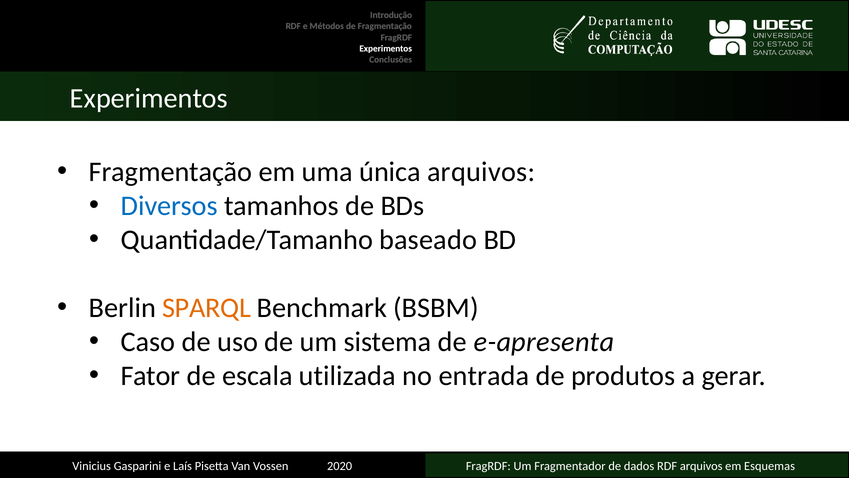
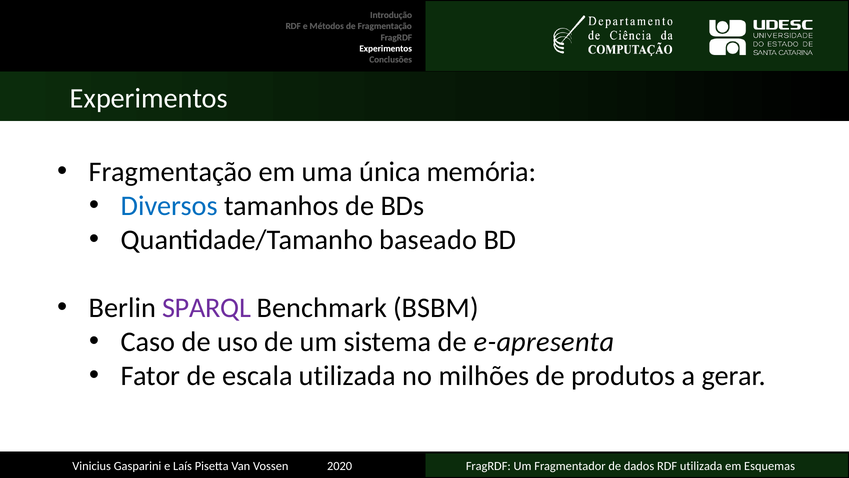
única arquivos: arquivos -> memória (481, 172)
SPARQL colour: orange -> purple (207, 308)
entrada: entrada -> milhões (484, 376)
RDF arquivos: arquivos -> utilizada (701, 466)
